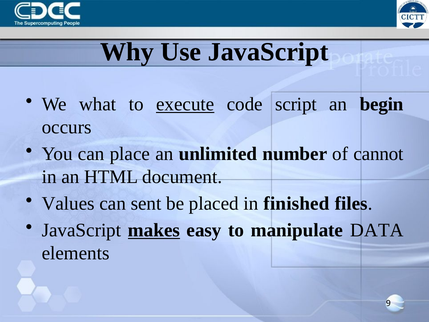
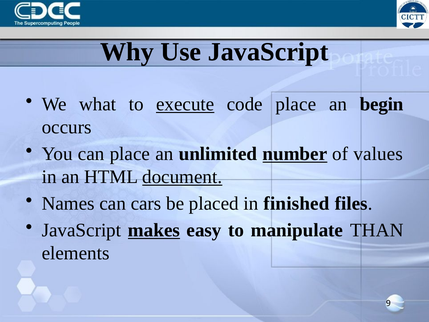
code script: script -> place (296, 104)
number underline: none -> present (295, 154)
cannot: cannot -> values (378, 154)
document underline: none -> present (182, 177)
Values: Values -> Names (68, 203)
sent: sent -> cars (146, 203)
DATA: DATA -> THAN (377, 230)
